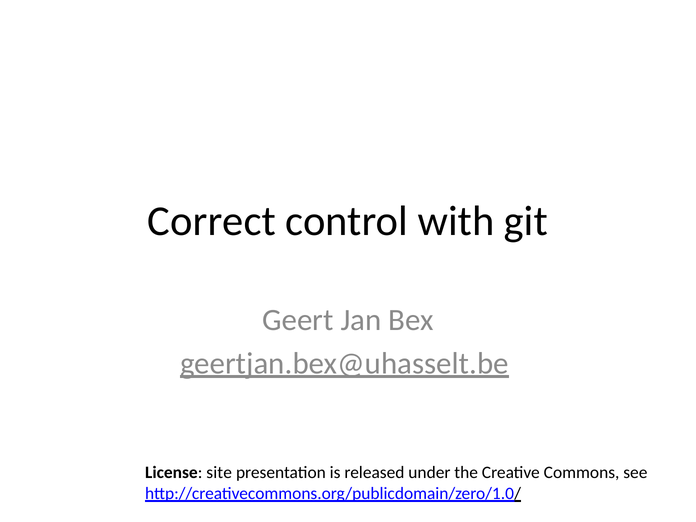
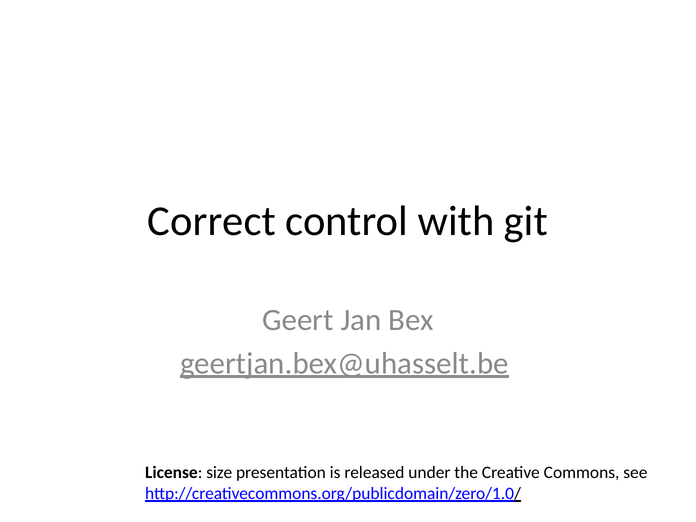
site: site -> size (219, 472)
